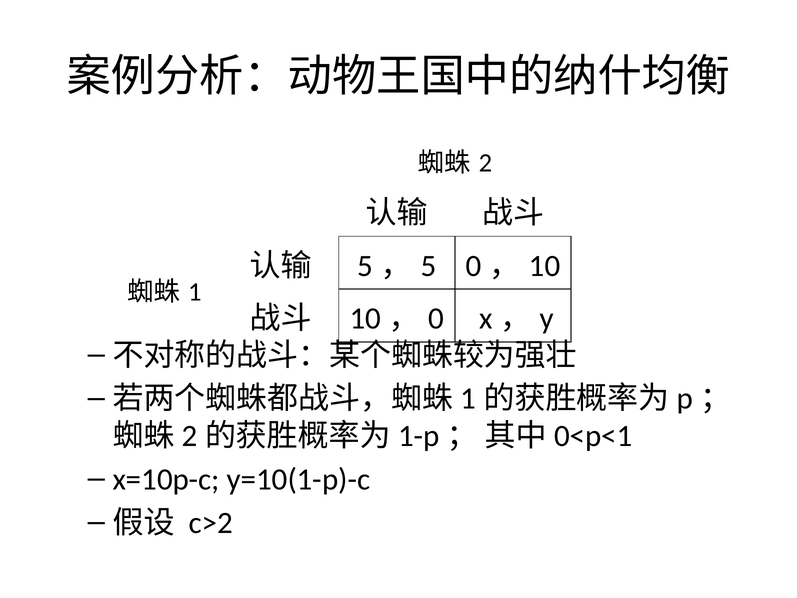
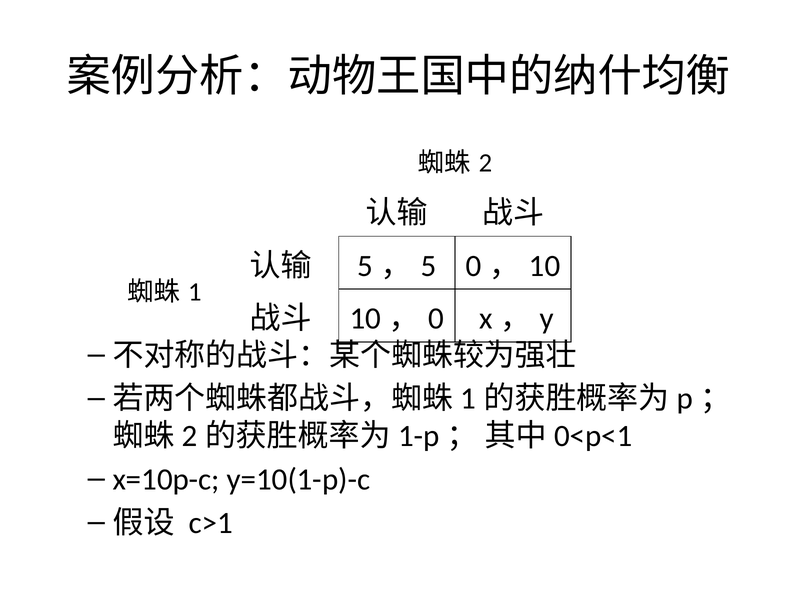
c>2: c>2 -> c>1 (211, 523)
